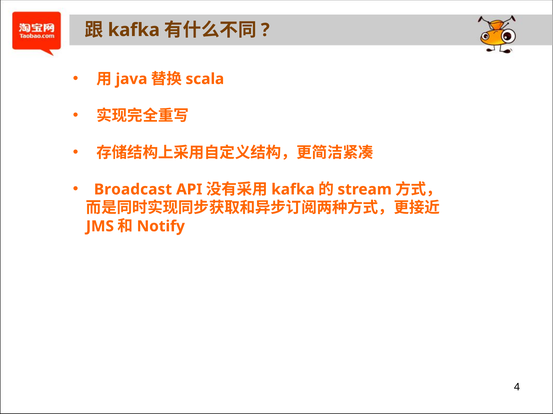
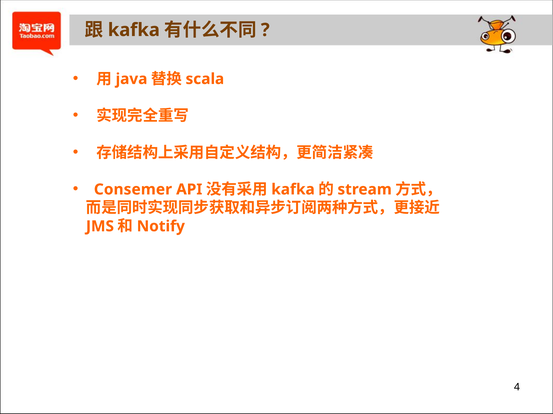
Broadcast: Broadcast -> Consemer (133, 190)
